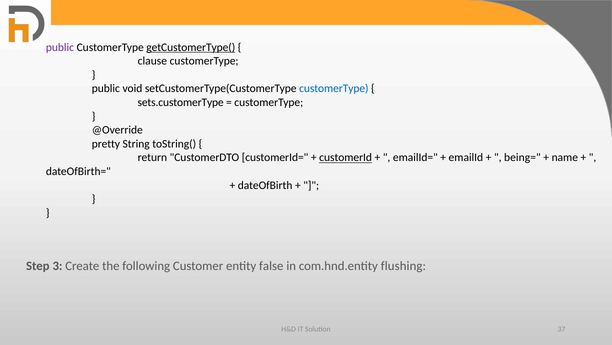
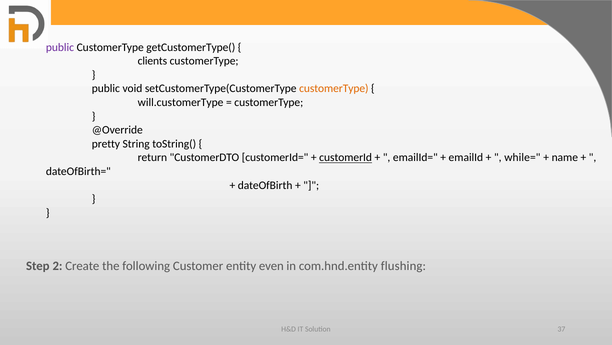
getCustomerType( underline: present -> none (191, 47)
clause: clause -> clients (152, 61)
customerType colour: blue -> orange (334, 88)
sets.customerType: sets.customerType -> will.customerType (181, 102)
being=: being= -> while= (522, 157)
3: 3 -> 2 (57, 265)
false: false -> even (271, 265)
